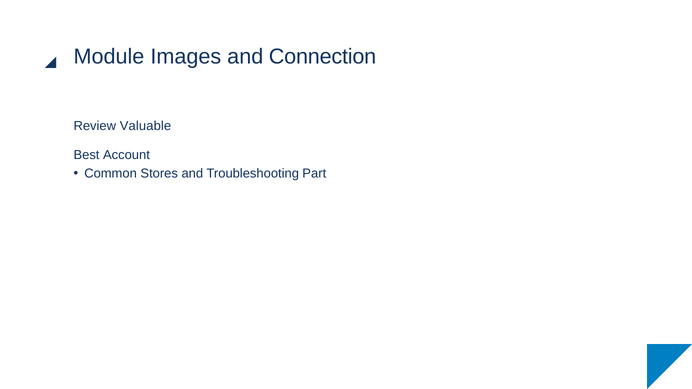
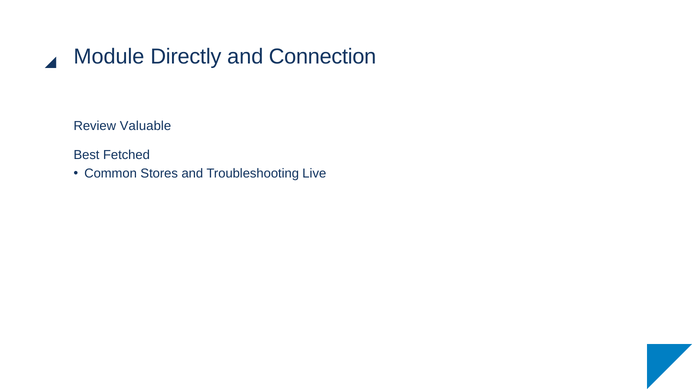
Images: Images -> Directly (186, 57)
Account: Account -> Fetched (126, 155)
Part: Part -> Live (314, 174)
